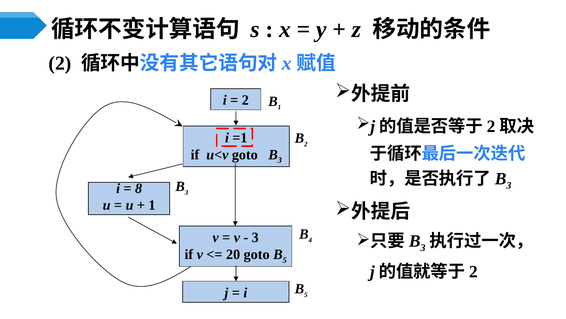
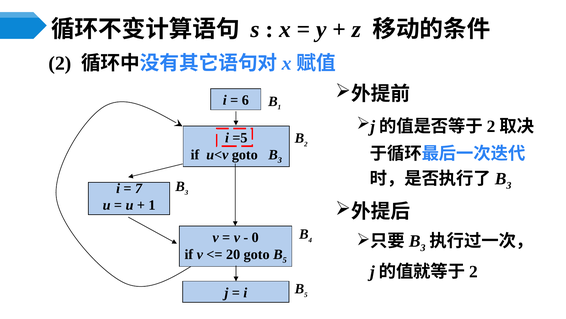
2: 2 -> 6 (245, 100)
=1: =1 -> =5 (240, 137)
8: 8 -> 7 (139, 188)
3: 3 -> 0 (255, 237)
